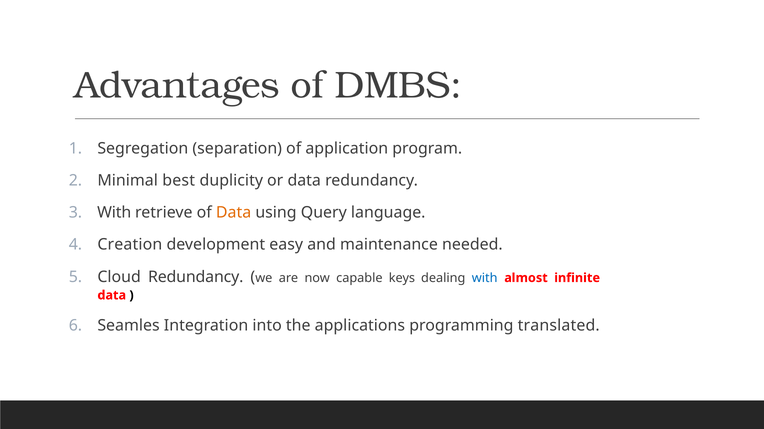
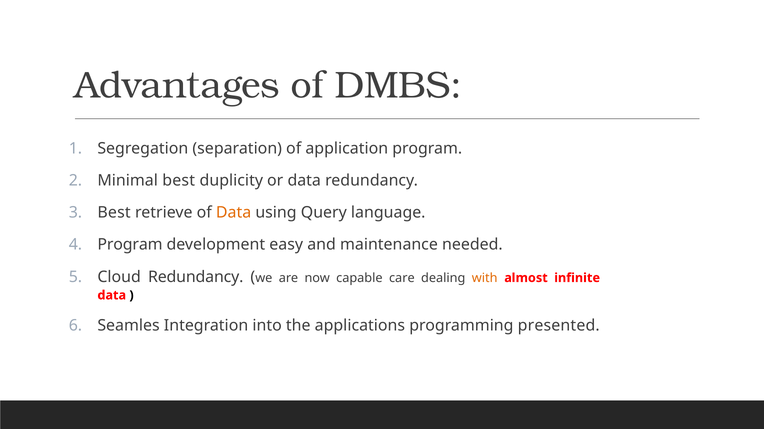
With: With -> Best (114, 213)
Creation: Creation -> Program (130, 245)
keys: keys -> care (402, 278)
with colour: blue -> orange (485, 278)
translated: translated -> presented (559, 326)
